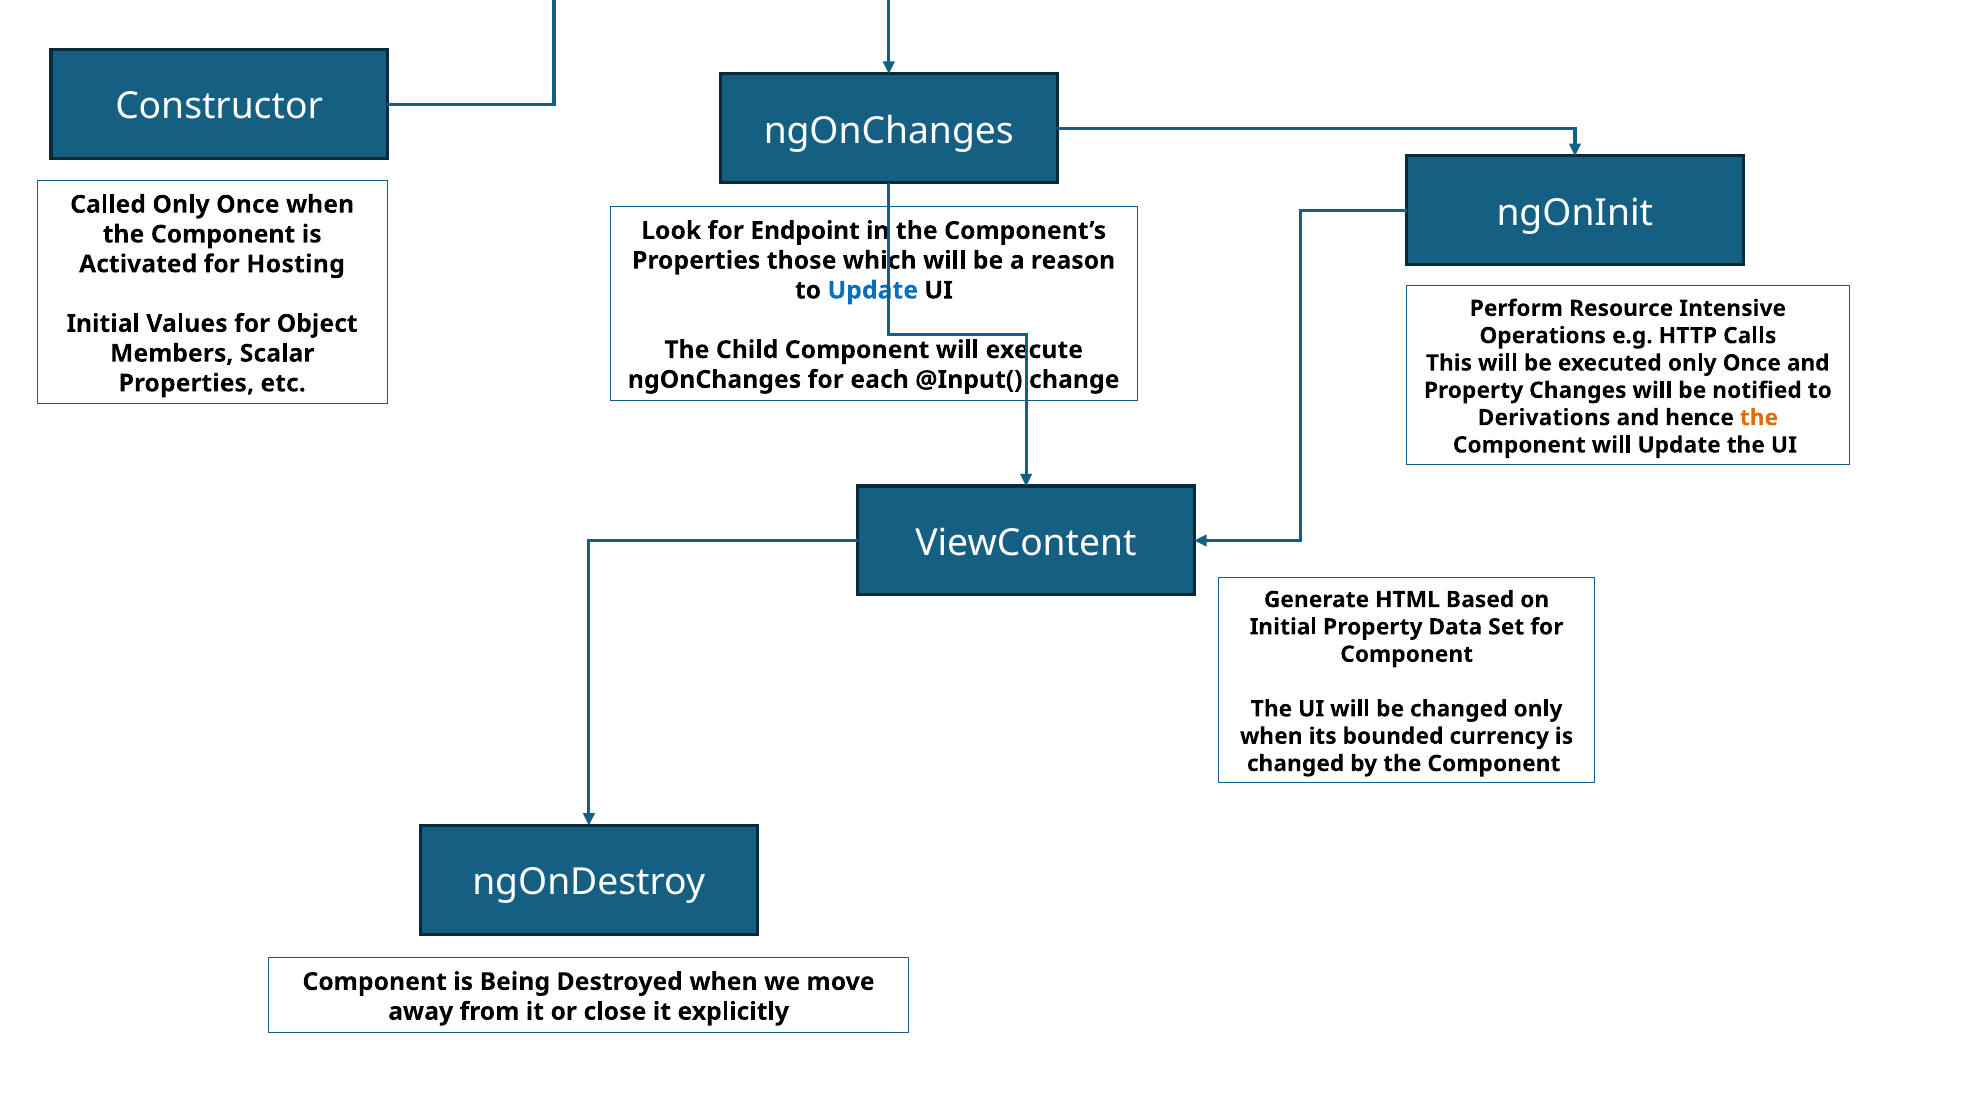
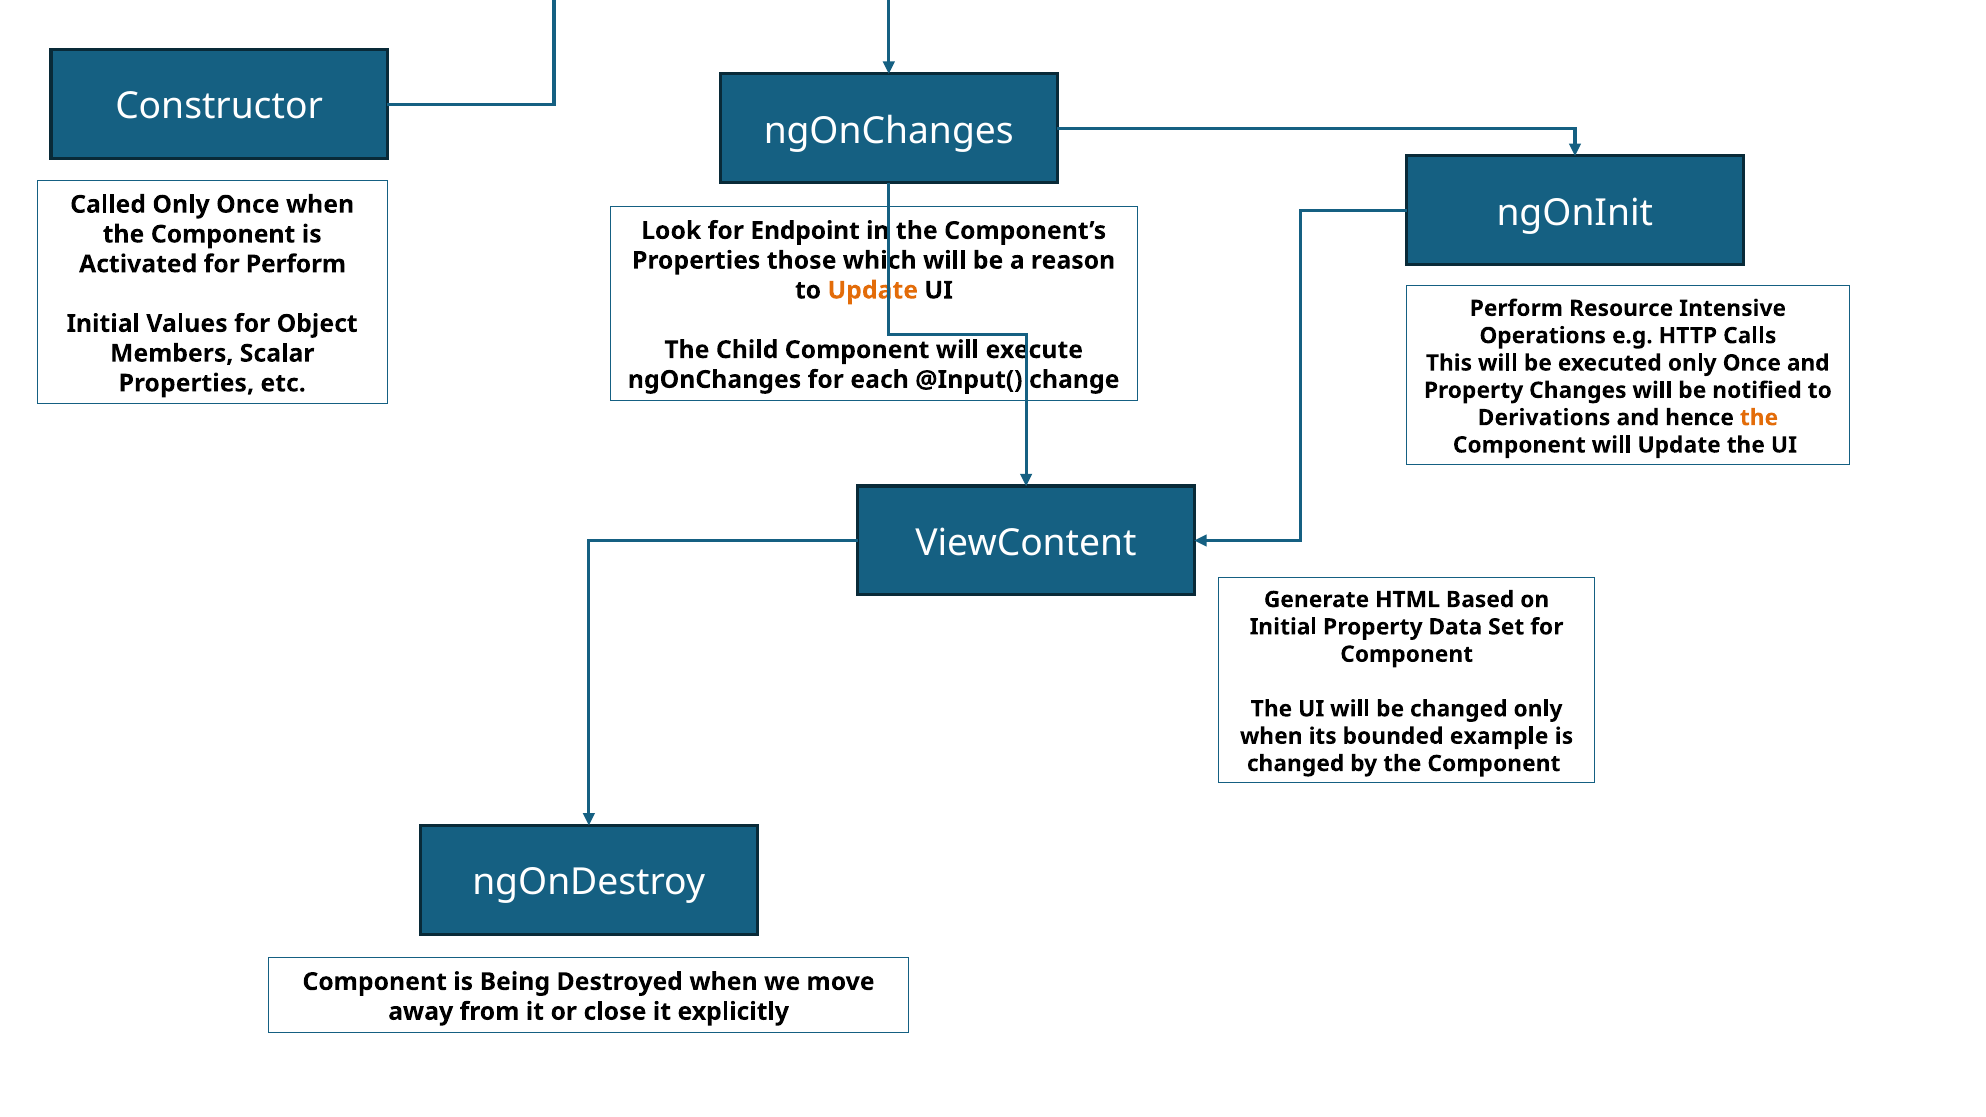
for Hosting: Hosting -> Perform (296, 264)
Update colour: blue -> orange (873, 290)
currency: currency -> example (1499, 736)
